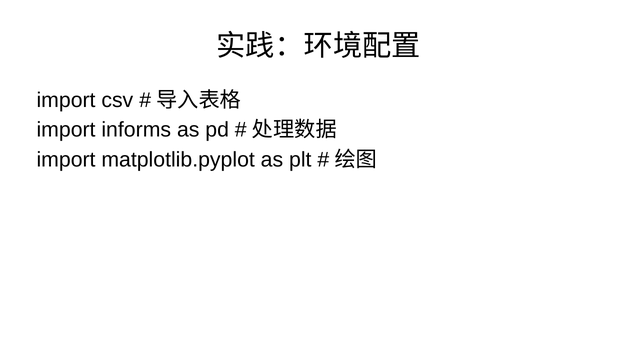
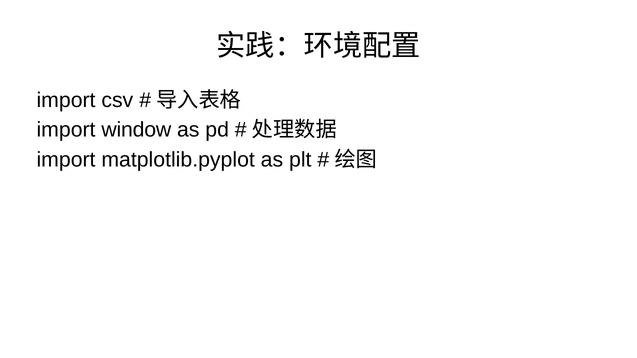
informs: informs -> window (136, 130)
